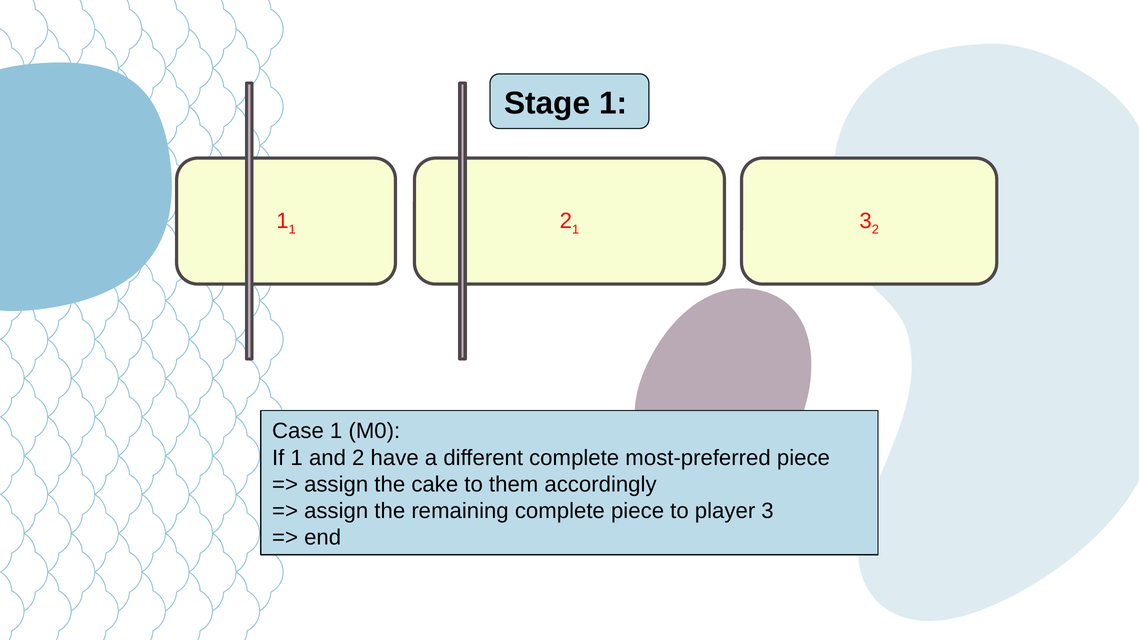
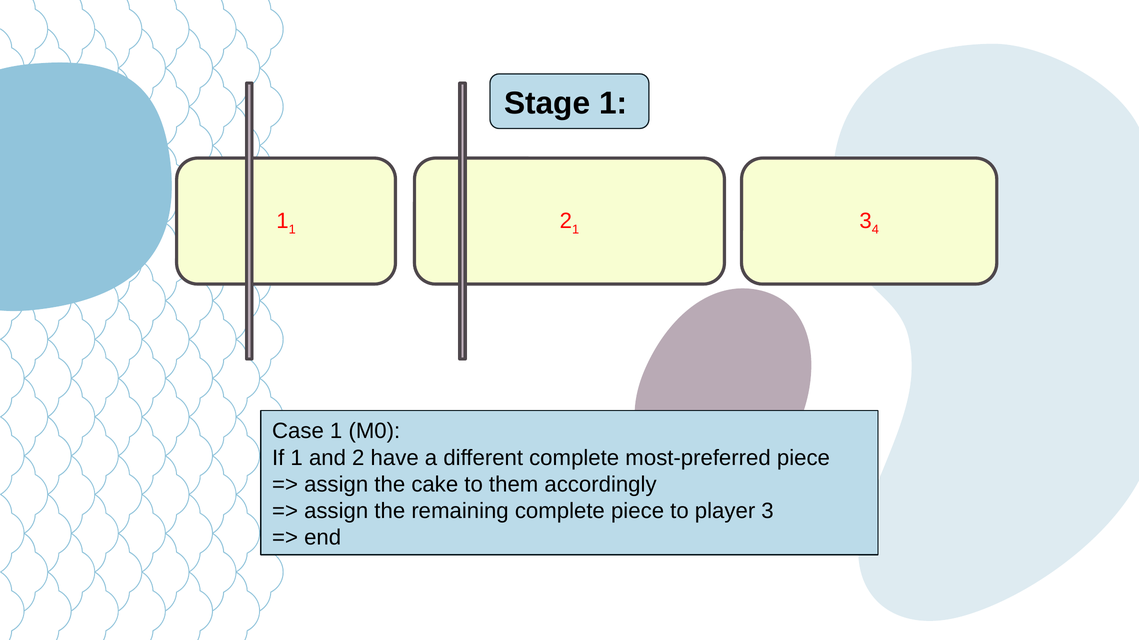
3 2: 2 -> 4 (875, 230)
